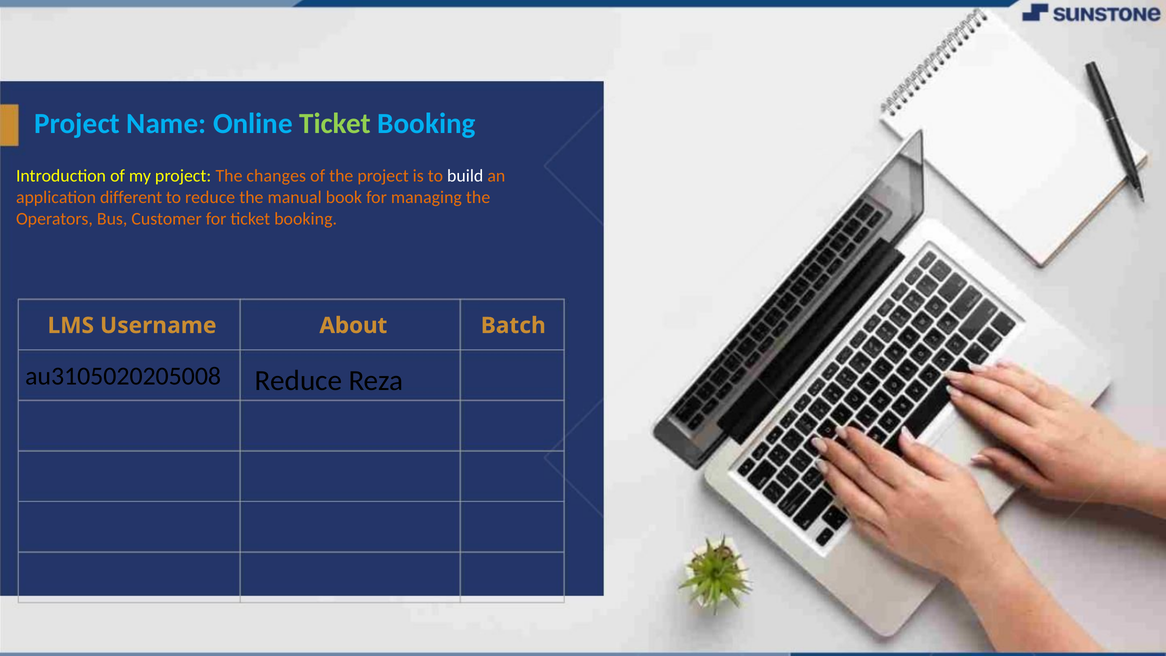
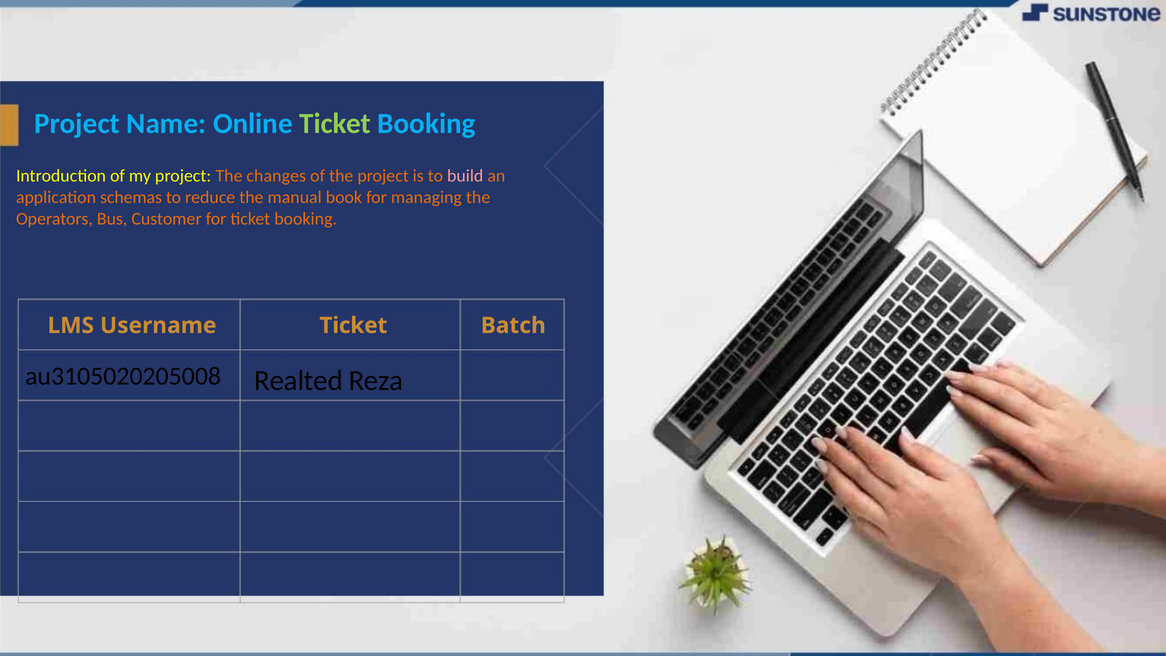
build colour: white -> pink (465, 176)
different: different -> schemas (131, 197)
Username About: About -> Ticket (353, 326)
au3105020205008 Reduce: Reduce -> Realted (299, 381)
